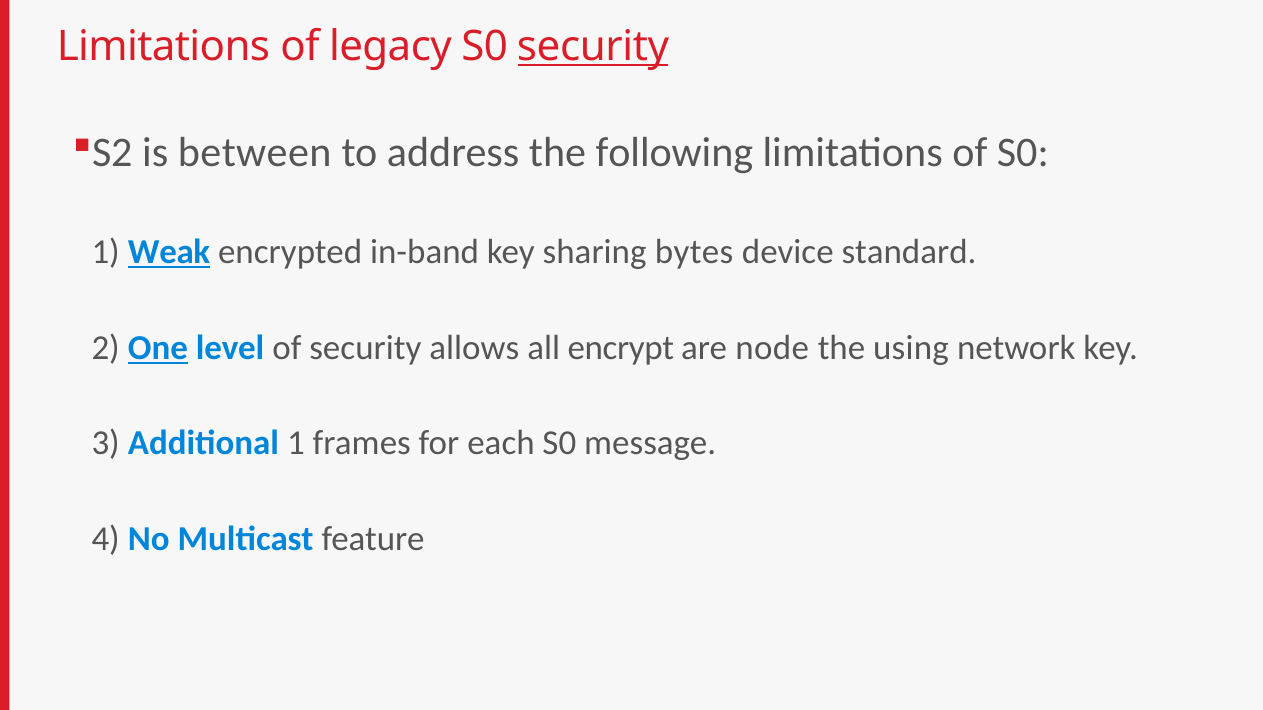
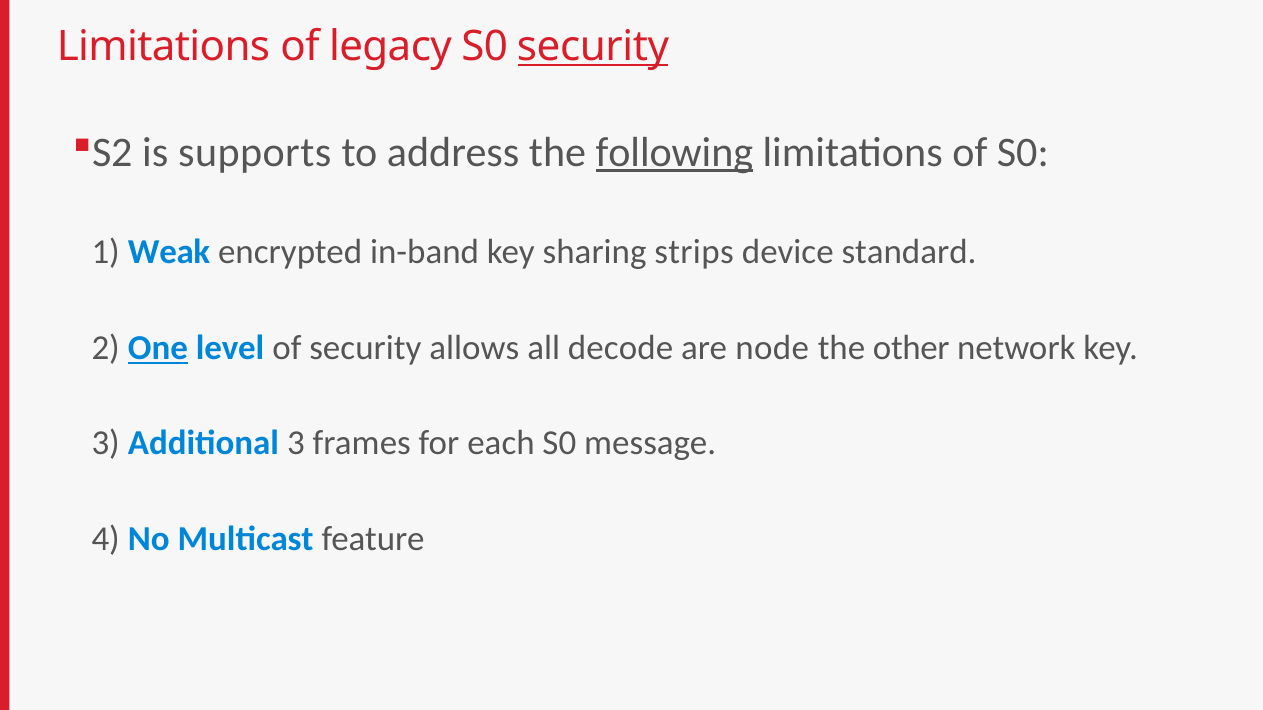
between: between -> supports (255, 152)
following underline: none -> present (674, 152)
Weak underline: present -> none (169, 252)
bytes: bytes -> strips (694, 252)
encrypt: encrypt -> decode (621, 348)
using: using -> other (911, 348)
Additional 1: 1 -> 3 (296, 444)
